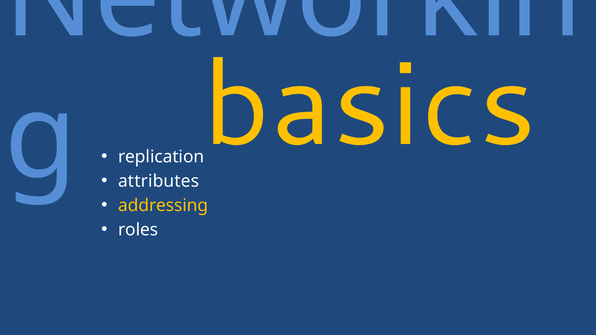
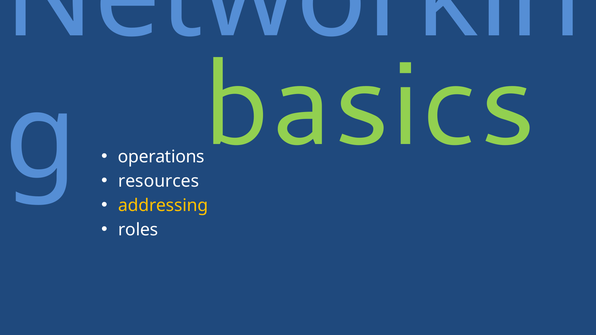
basics colour: yellow -> light green (370, 105)
replication: replication -> operations (161, 157)
attributes: attributes -> resources (159, 181)
